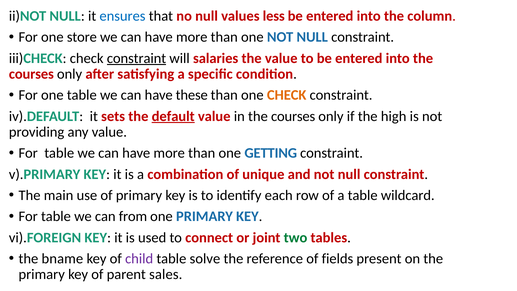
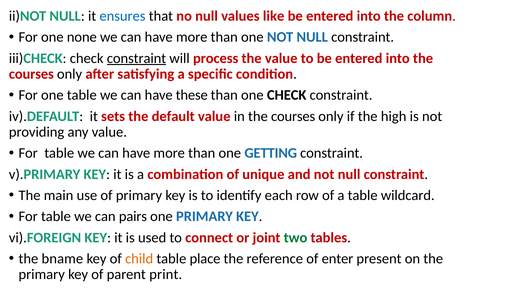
less: less -> like (274, 16)
store: store -> none (82, 37)
salaries: salaries -> process (216, 58)
CHECK colour: orange -> black (287, 95)
default underline: present -> none (173, 116)
from: from -> pairs (133, 216)
child colour: purple -> orange (139, 259)
solve: solve -> place (205, 259)
fields: fields -> enter (337, 259)
sales: sales -> print (166, 274)
